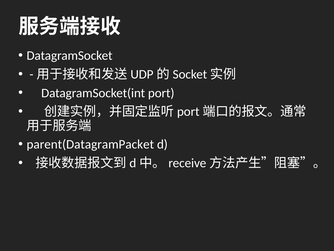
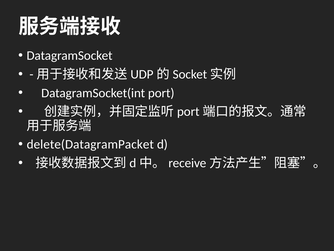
parent(DatagramPacket: parent(DatagramPacket -> delete(DatagramPacket (90, 144)
